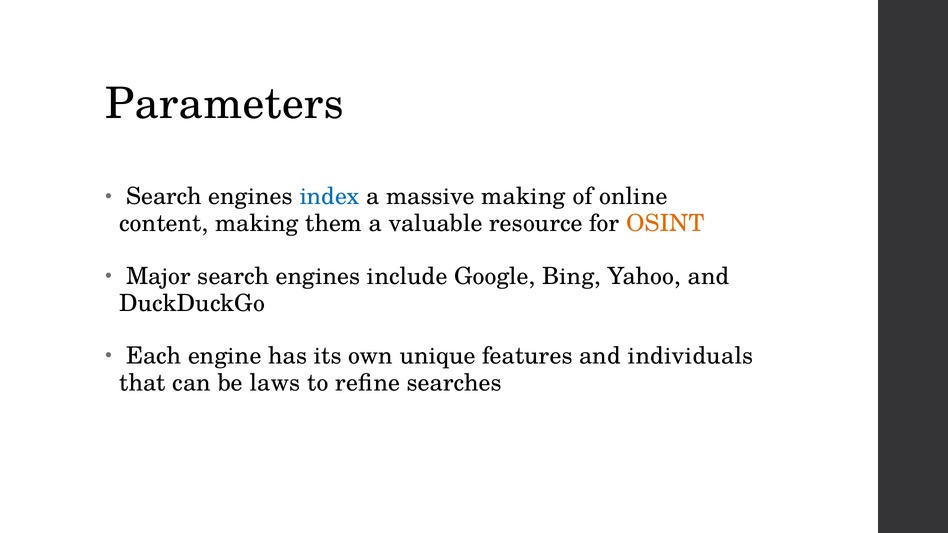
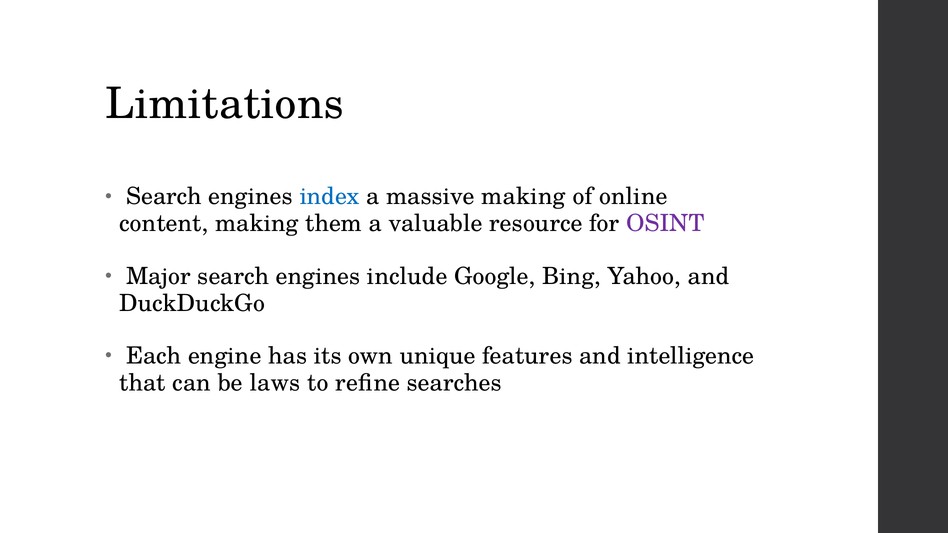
Parameters: Parameters -> Limitations (225, 104)
OSINT colour: orange -> purple (665, 224)
individuals: individuals -> intelligence (691, 356)
